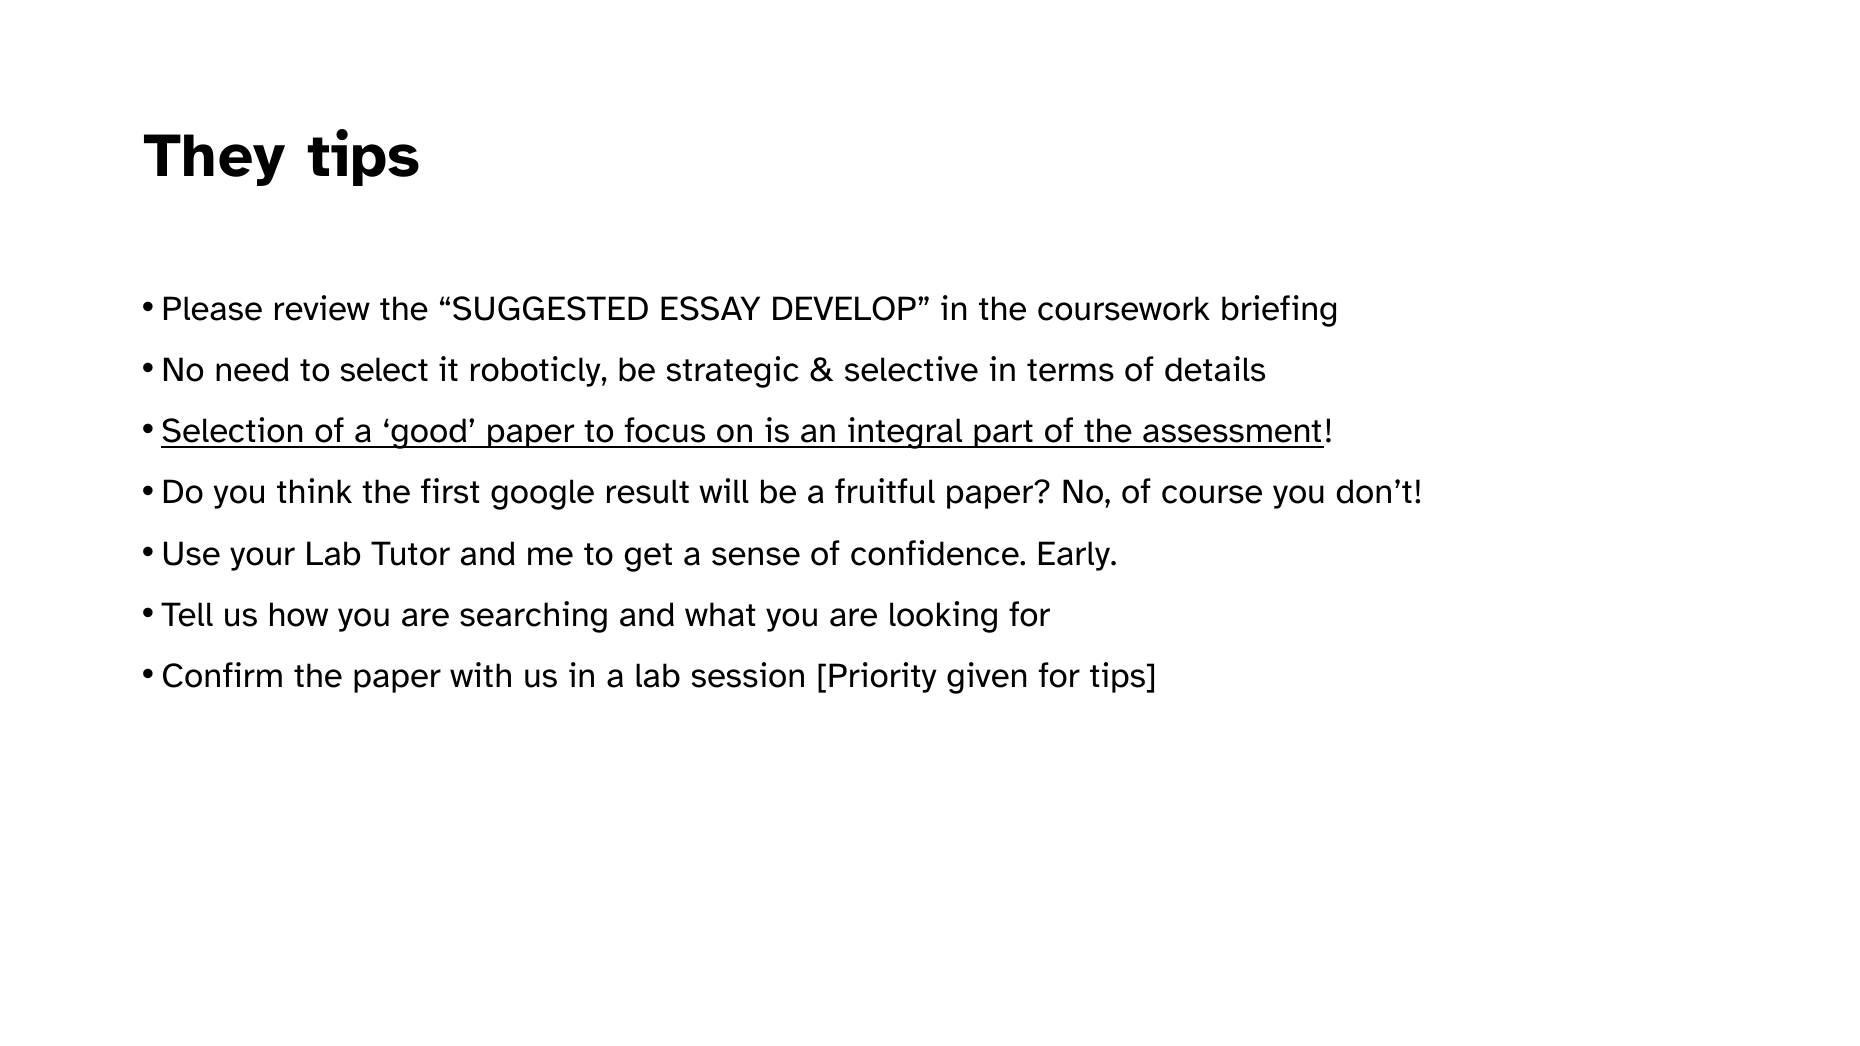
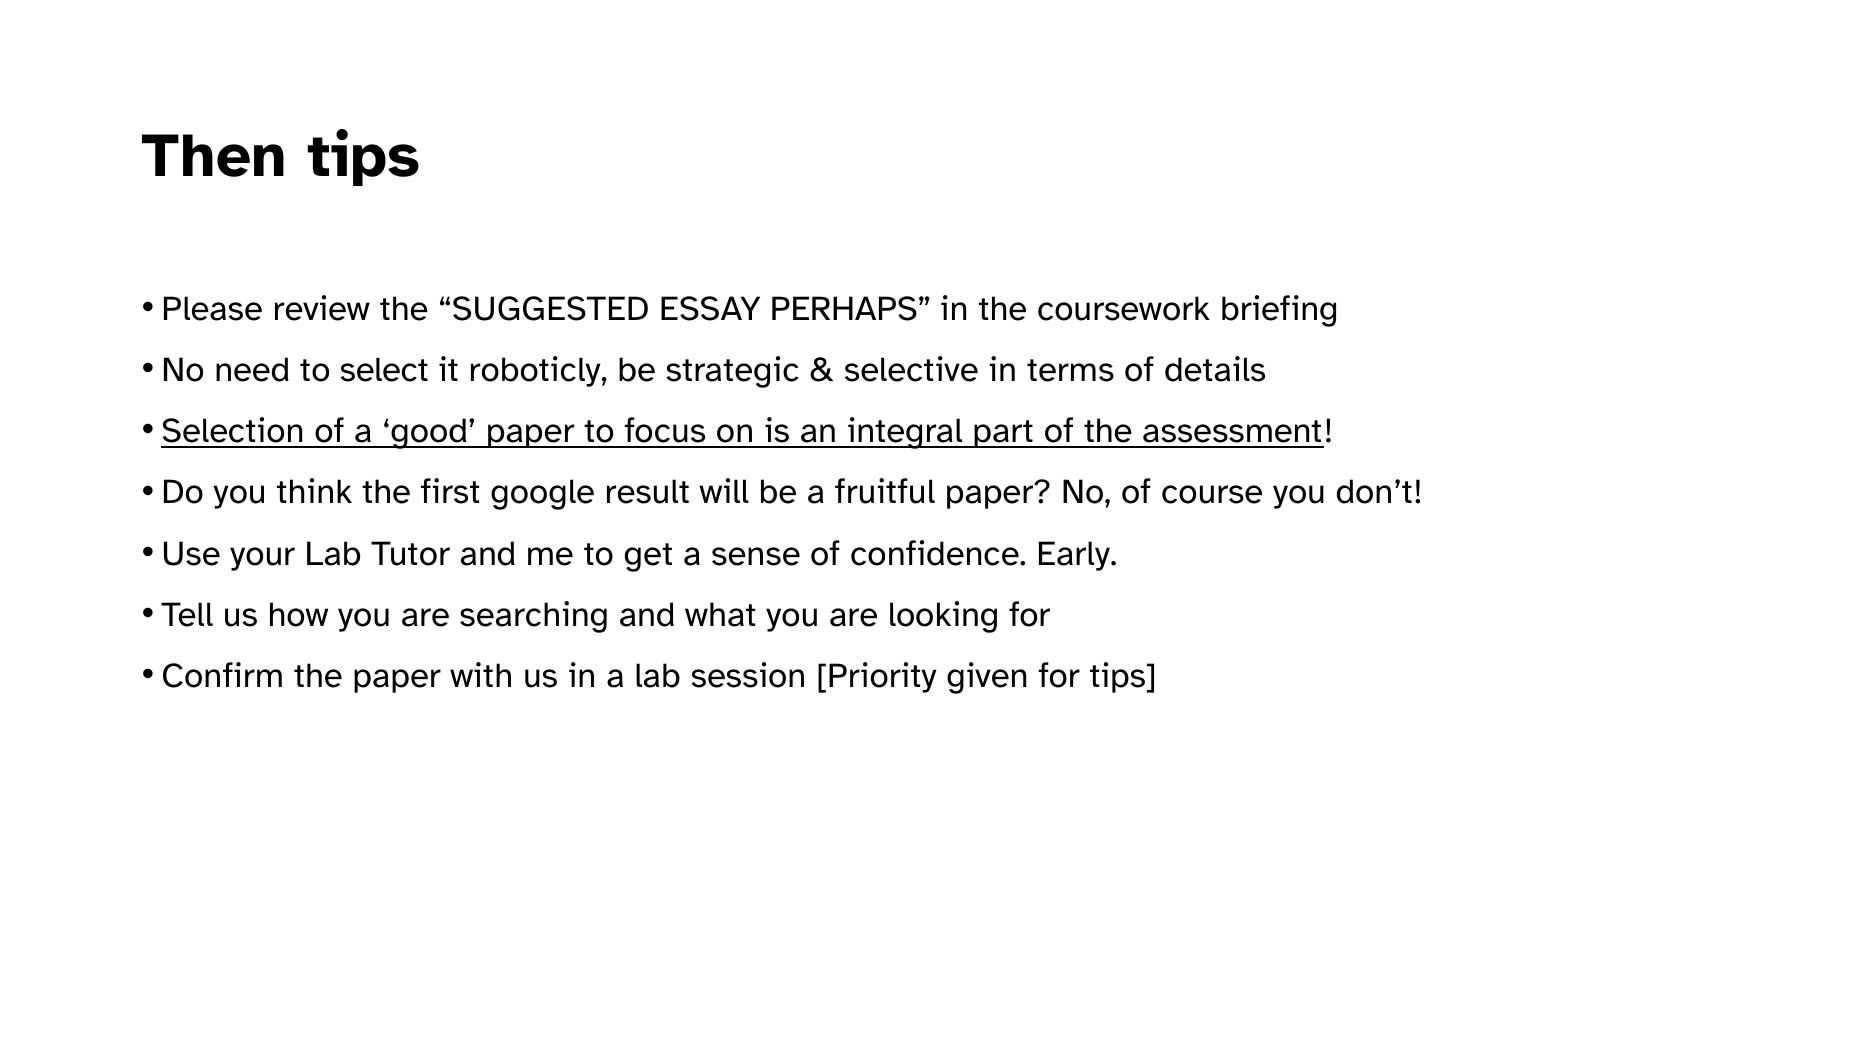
They: They -> Then (215, 156)
DEVELOP: DEVELOP -> PERHAPS (851, 309)
